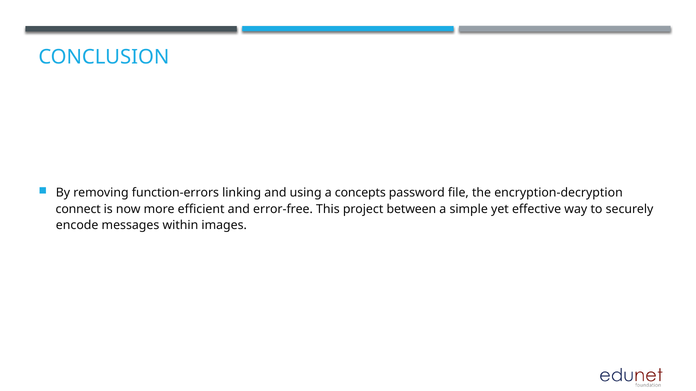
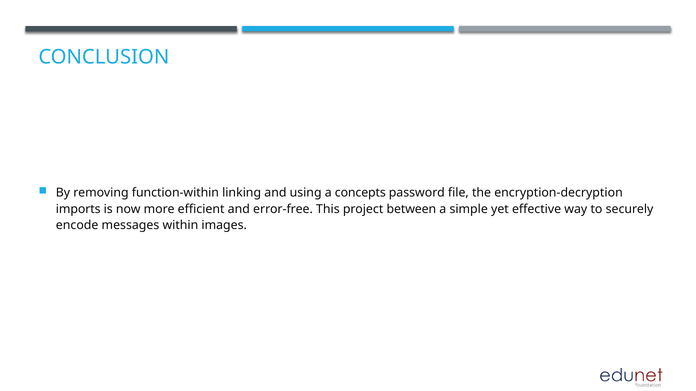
function-errors: function-errors -> function-within (175, 193)
connect: connect -> imports (78, 209)
